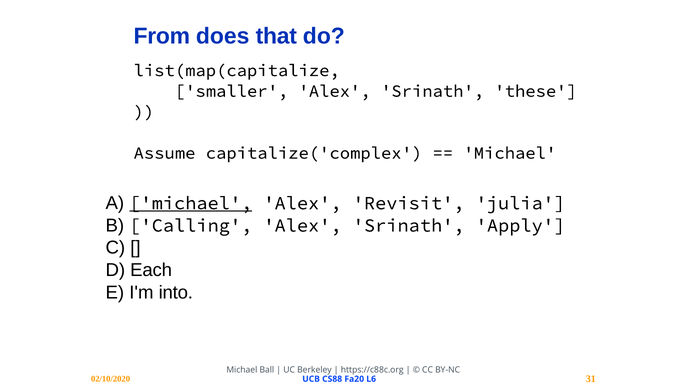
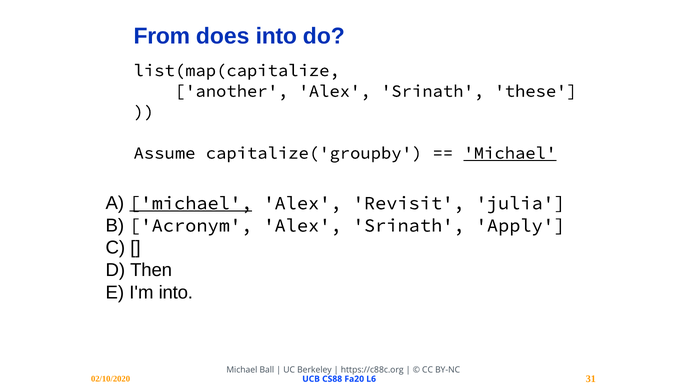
does that: that -> into (276, 36)
smaller: smaller -> another (232, 91)
capitalize('complex: capitalize('complex -> capitalize('groupby (314, 153)
Michael underline: none -> present (510, 153)
Calling: Calling -> Acronym (191, 225)
Each: Each -> Then (151, 270)
